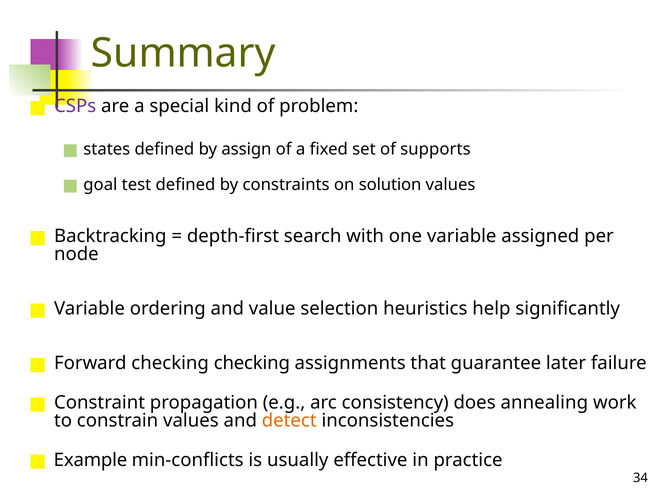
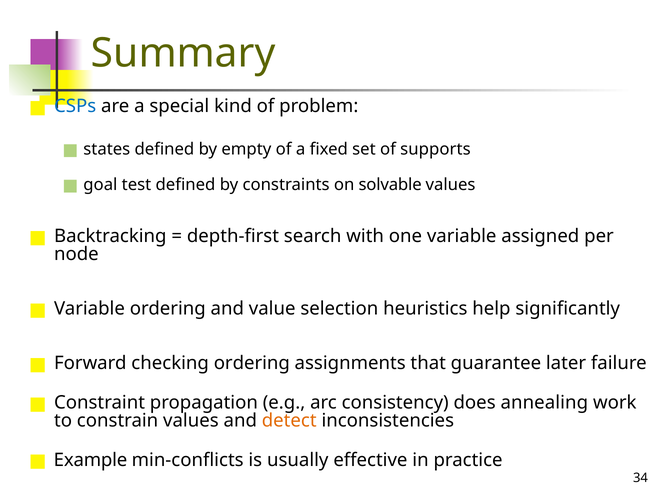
CSPs colour: purple -> blue (75, 106)
assign: assign -> empty (246, 149)
solution: solution -> solvable (390, 184)
checking checking: checking -> ordering (252, 363)
